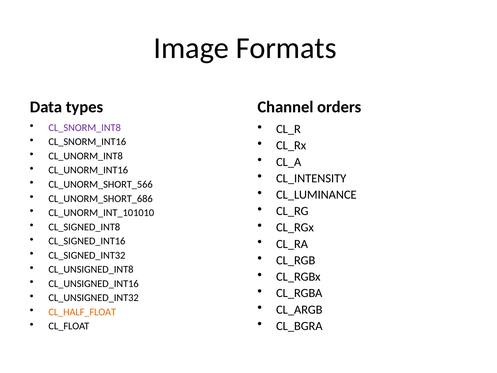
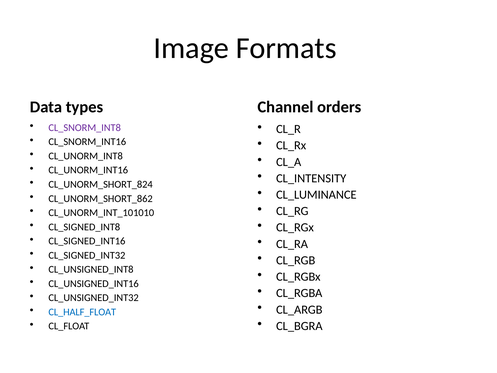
CL_UNORM_SHORT_566: CL_UNORM_SHORT_566 -> CL_UNORM_SHORT_824 (101, 184)
CL_UNORM_SHORT_686: CL_UNORM_SHORT_686 -> CL_UNORM_SHORT_862 (101, 198)
CL_HALF_FLOAT colour: orange -> blue (82, 312)
